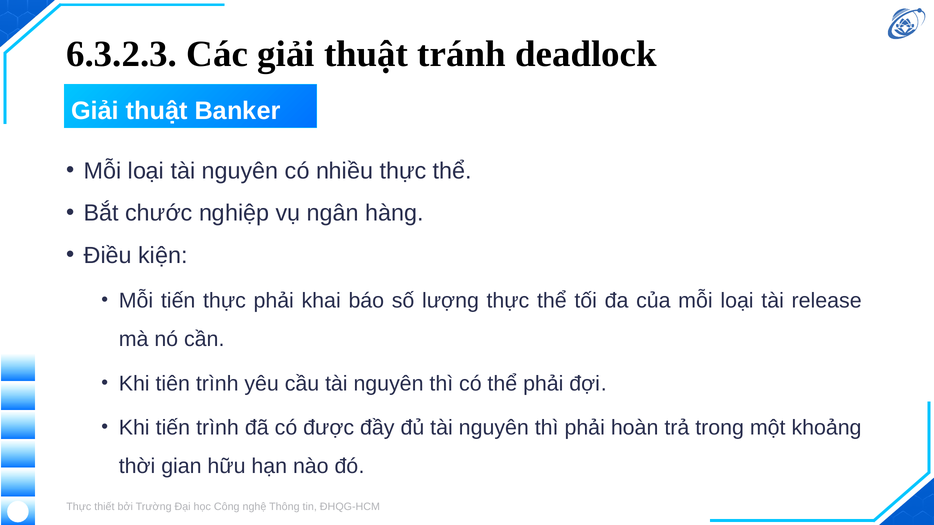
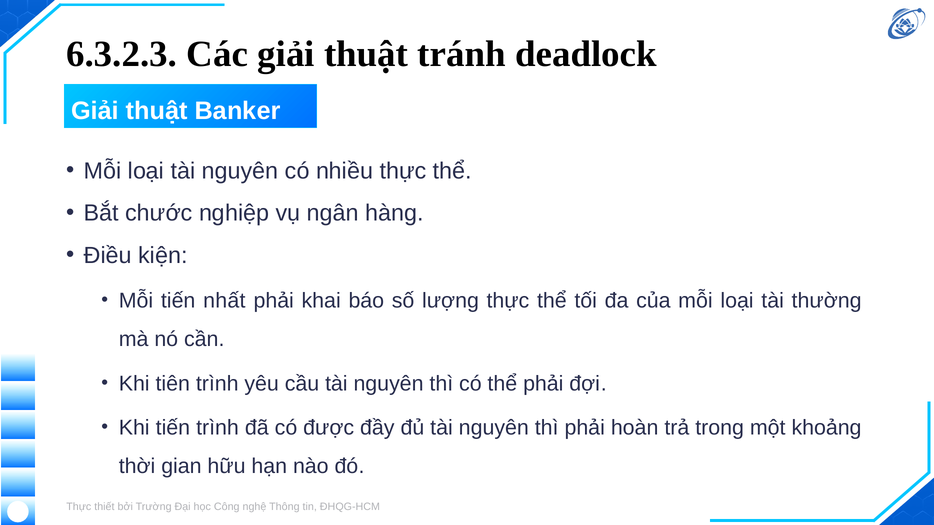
tiến thực: thực -> nhất (224, 301)
release: release -> thường (827, 301)
